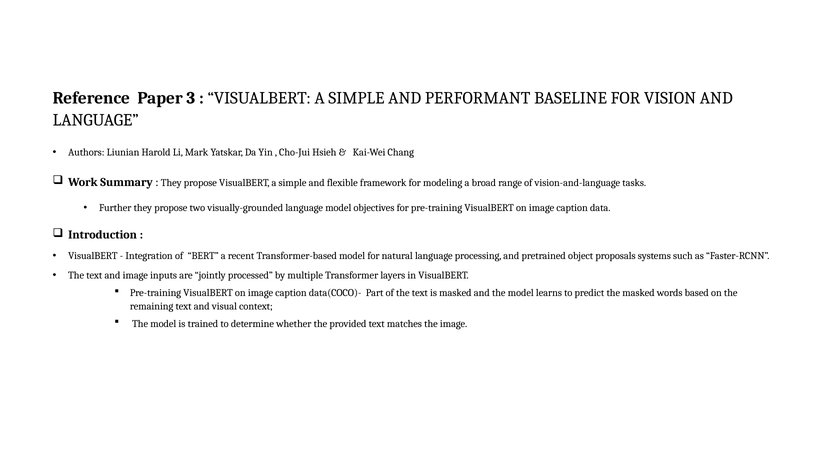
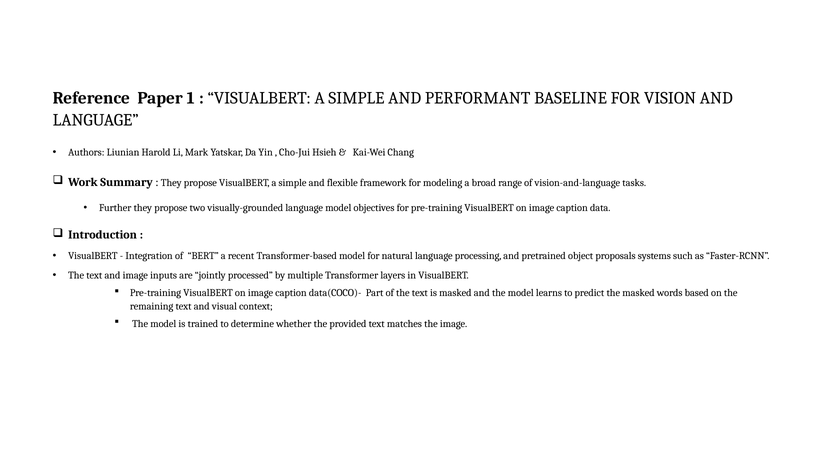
3: 3 -> 1 (191, 98)
